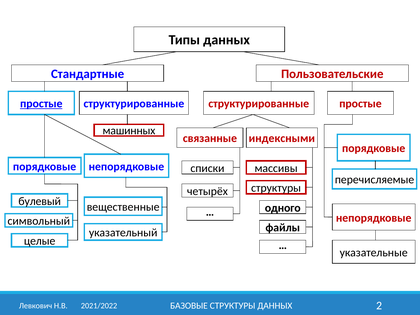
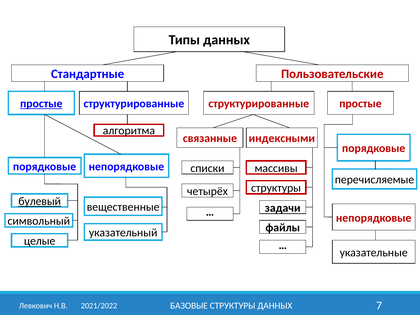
машинных: машинных -> алгоритма (129, 131)
булевый underline: none -> present (40, 201)
одного: одного -> задачи (283, 208)
2: 2 -> 7 (379, 306)
